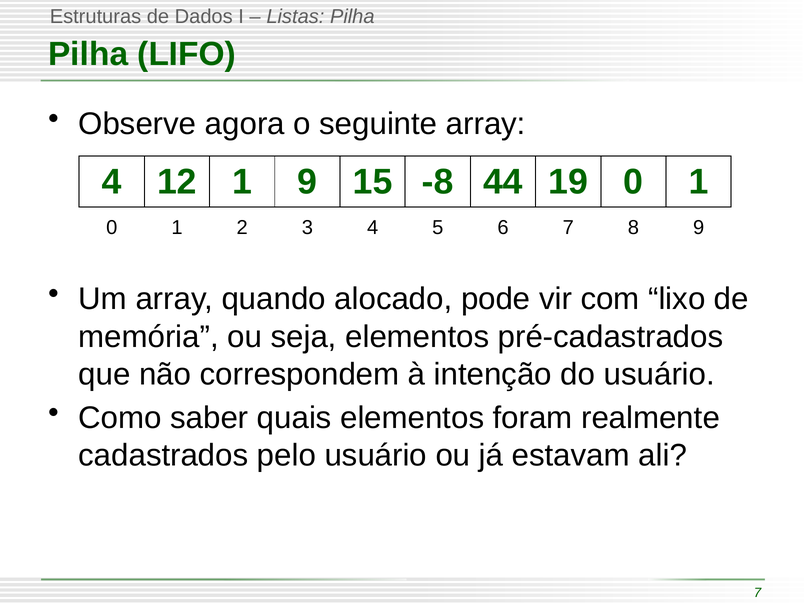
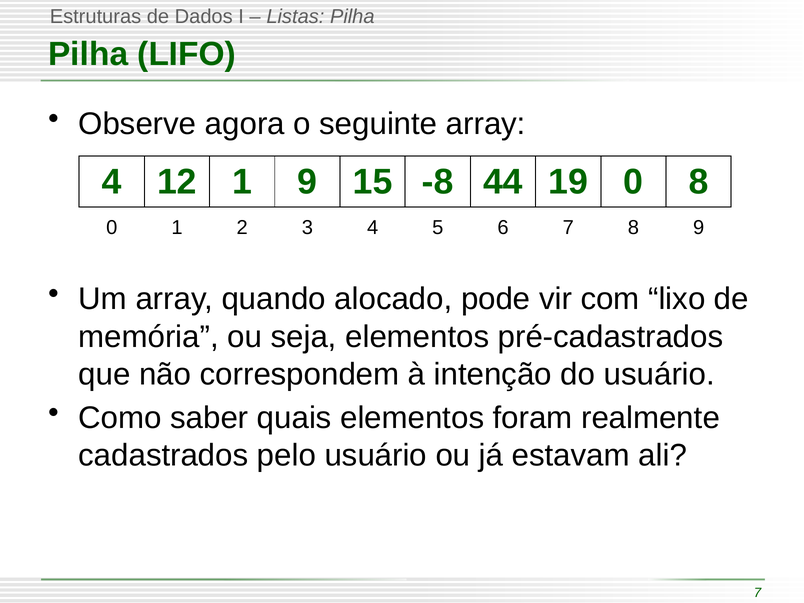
19 0 1: 1 -> 8 (699, 182)
